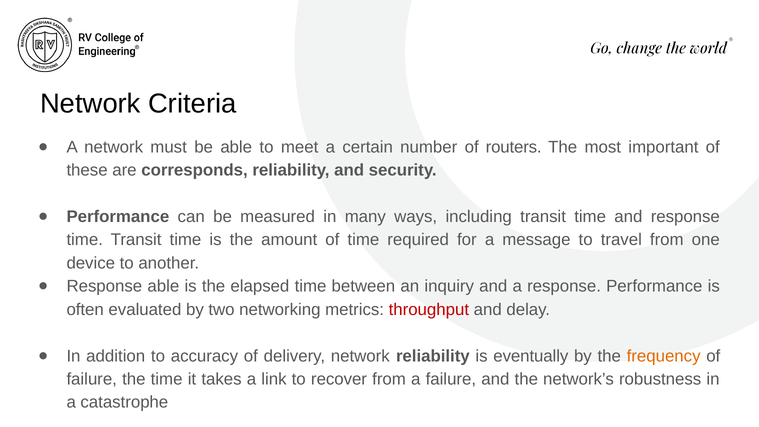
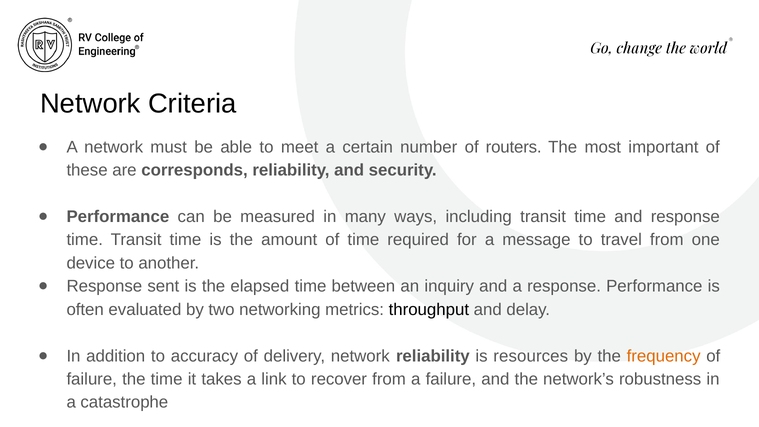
Response able: able -> sent (163, 286)
throughput colour: red -> black (429, 309)
eventually: eventually -> resources (531, 356)
